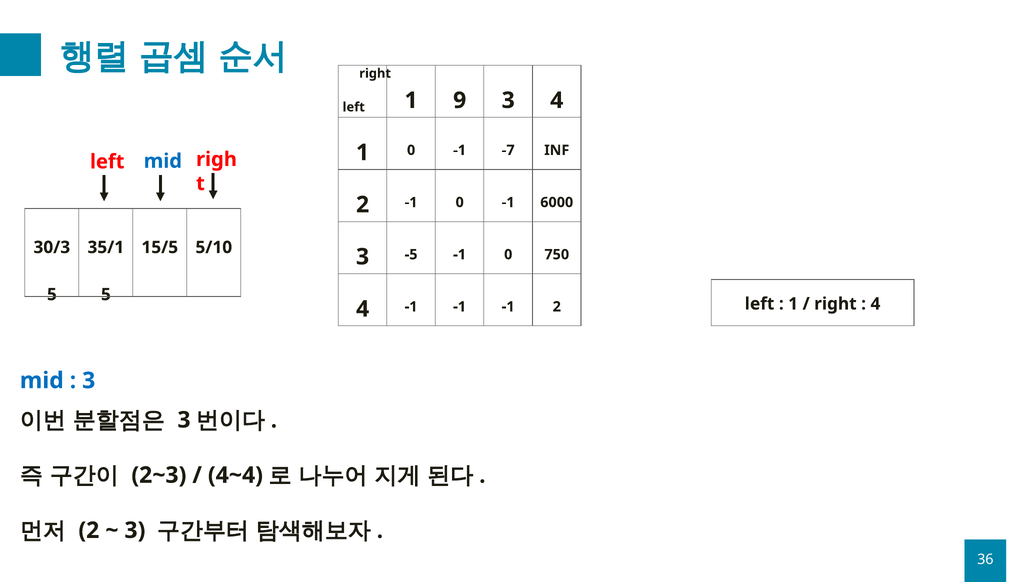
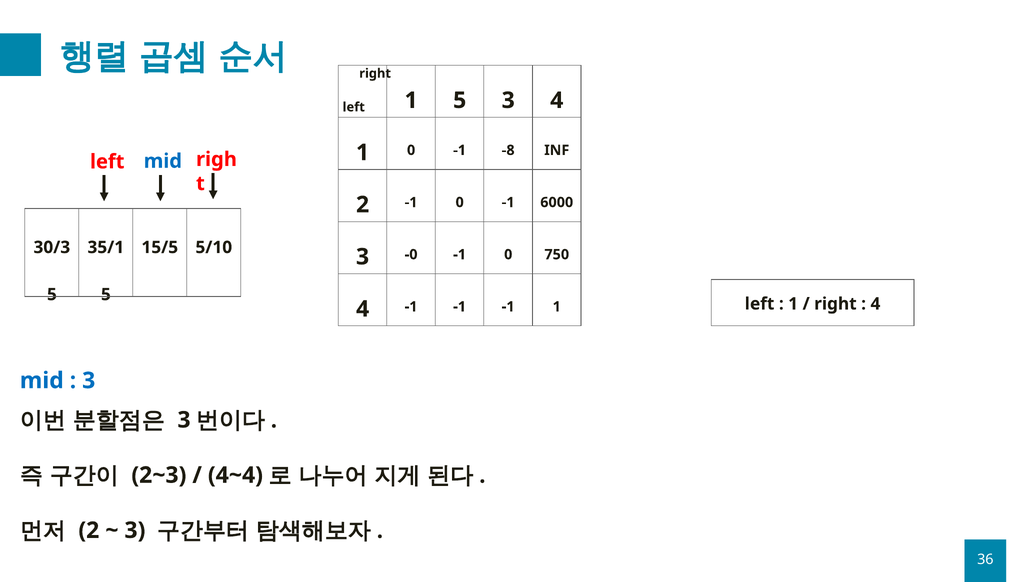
1 9: 9 -> 5 (460, 100)
-7: -7 -> -8 (508, 150)
-5: -5 -> -0 (411, 255)
-1 2: 2 -> 1 (557, 307)
